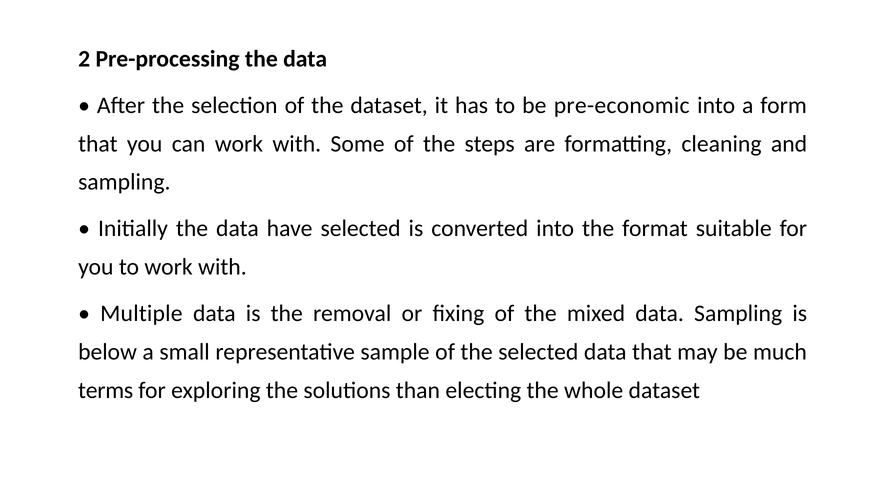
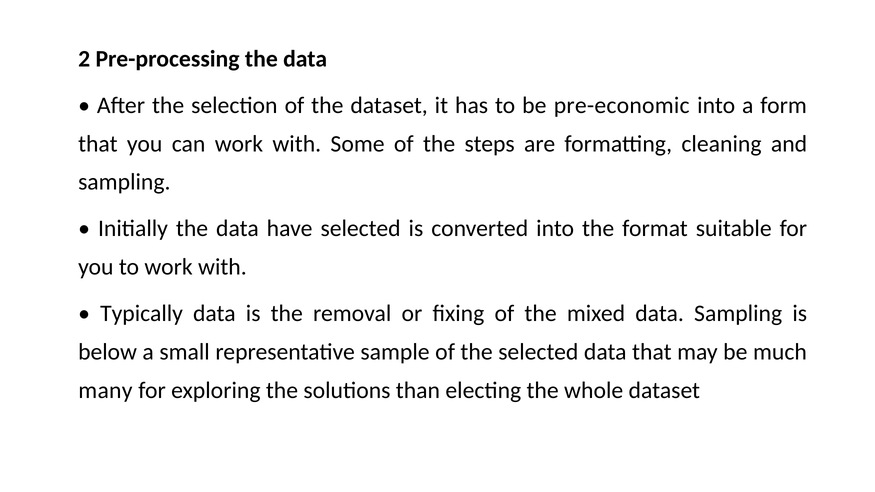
Multiple: Multiple -> Typically (142, 314)
terms: terms -> many (105, 390)
